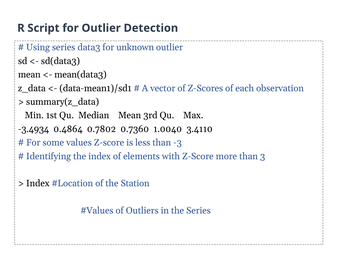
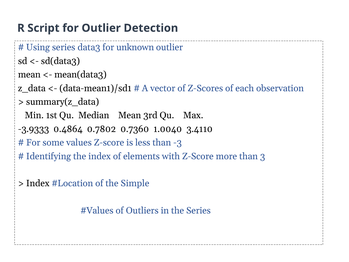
-3.4934: -3.4934 -> -3.9333 (34, 129)
Station: Station -> Simple (135, 183)
